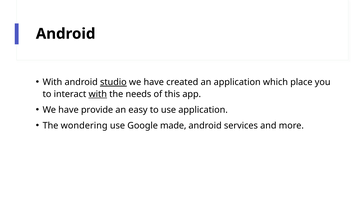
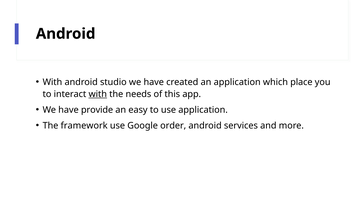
studio underline: present -> none (113, 82)
wondering: wondering -> framework (84, 125)
made: made -> order (173, 125)
